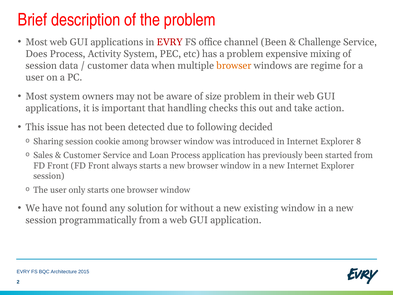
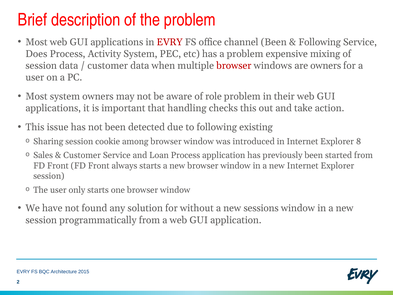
Challenge: Challenge -> Following (320, 42)
browser colour: orange -> red (234, 66)
are regime: regime -> owners (326, 66)
size: size -> role (213, 96)
decided: decided -> existing (256, 127)
existing: existing -> sessions (261, 208)
